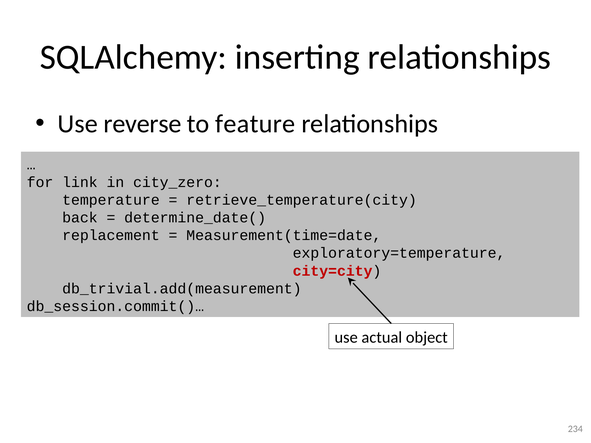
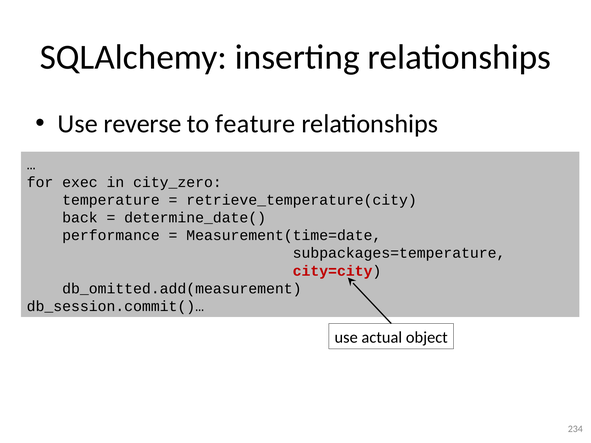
link: link -> exec (80, 182)
replacement: replacement -> performance (111, 236)
exploratory=temperature: exploratory=temperature -> subpackages=temperature (399, 253)
db_trivial.add(measurement: db_trivial.add(measurement -> db_omitted.add(measurement (182, 289)
